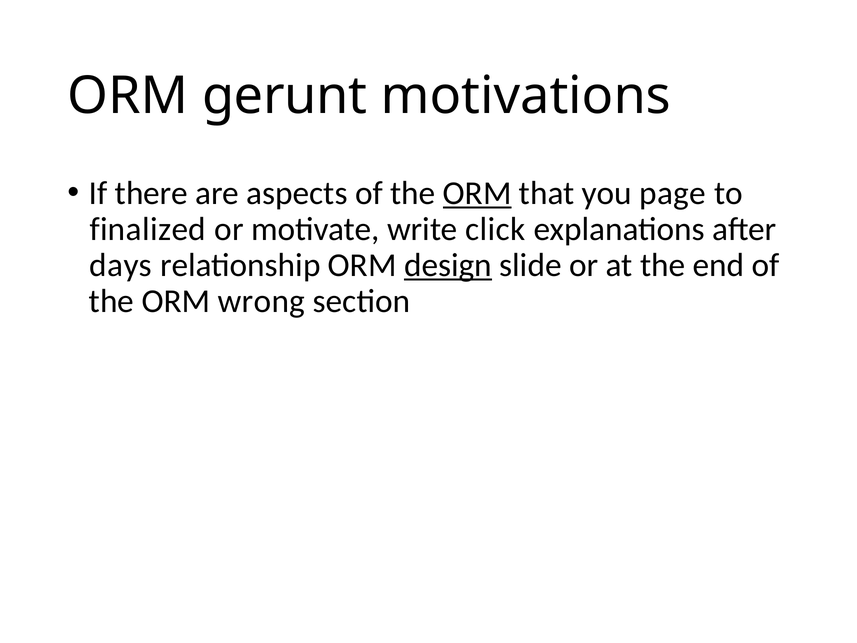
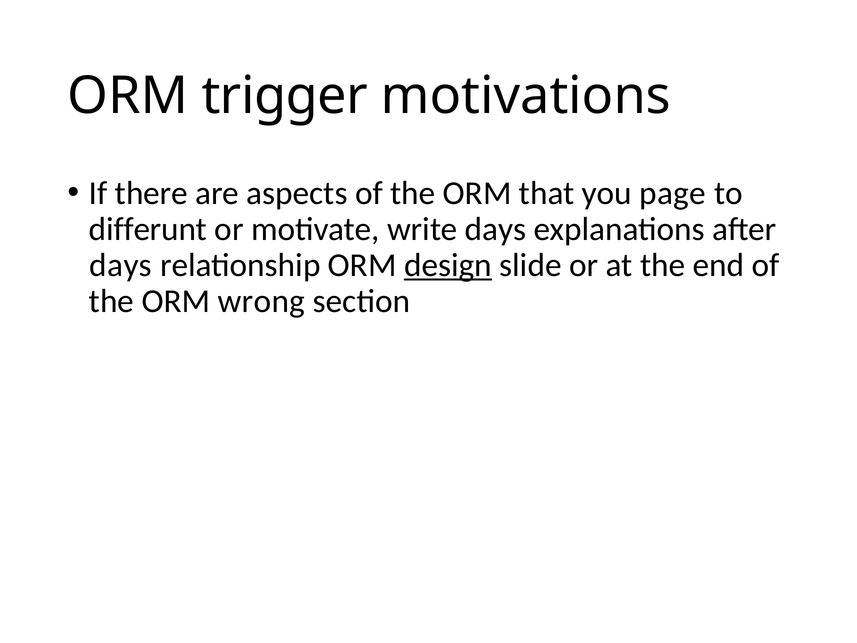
gerunt: gerunt -> trigger (285, 96)
ORM underline: present -> none (477, 193)
finalized: finalized -> differunt (148, 229)
write click: click -> days (496, 229)
